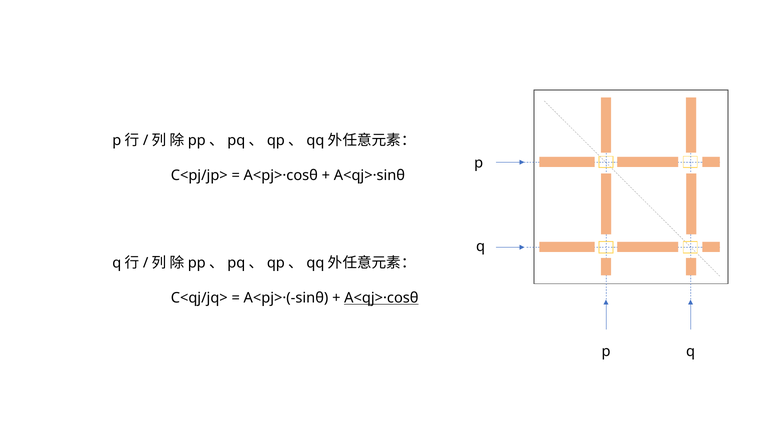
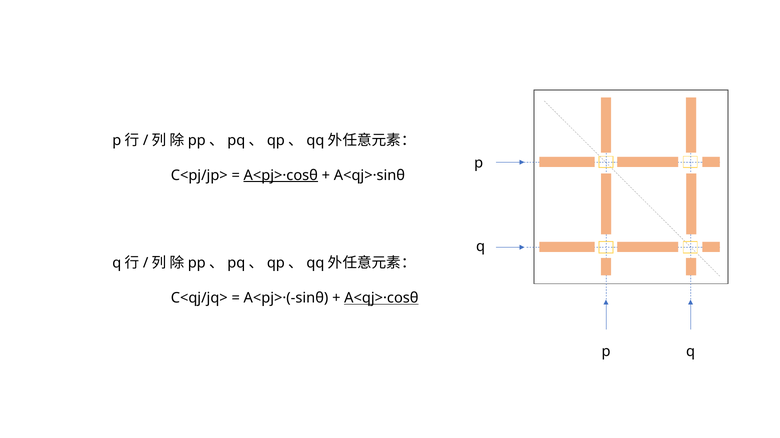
A<pj>·cosθ underline: none -> present (281, 176)
